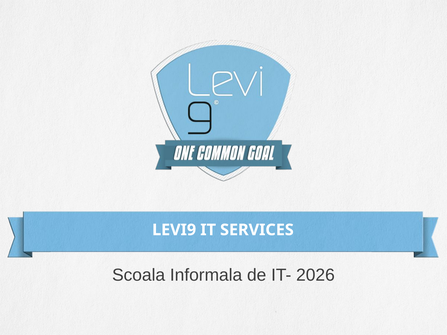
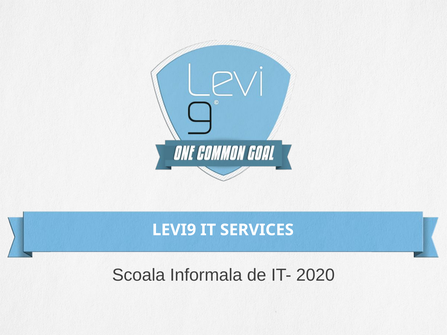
2026: 2026 -> 2020 (315, 275)
